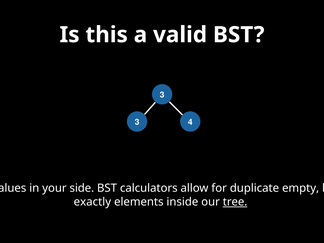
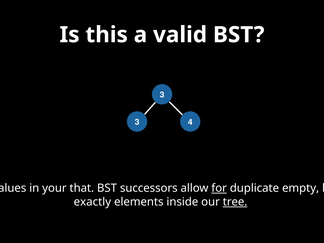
side: side -> that (82, 188)
calculators: calculators -> successors (149, 188)
for underline: none -> present (219, 188)
